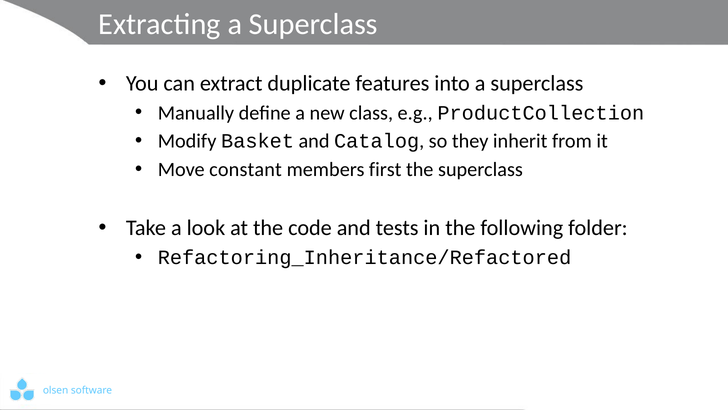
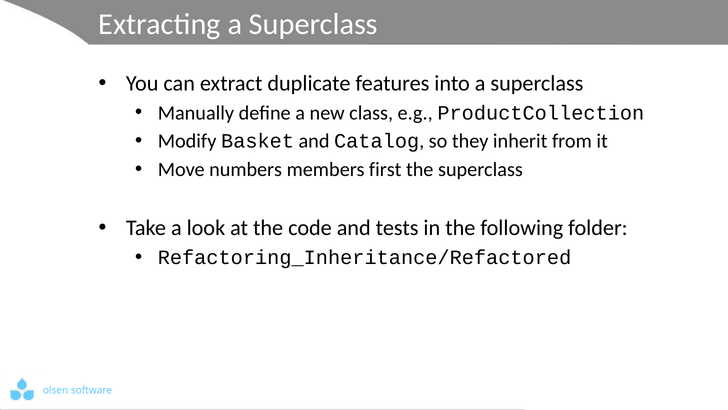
constant: constant -> numbers (246, 169)
